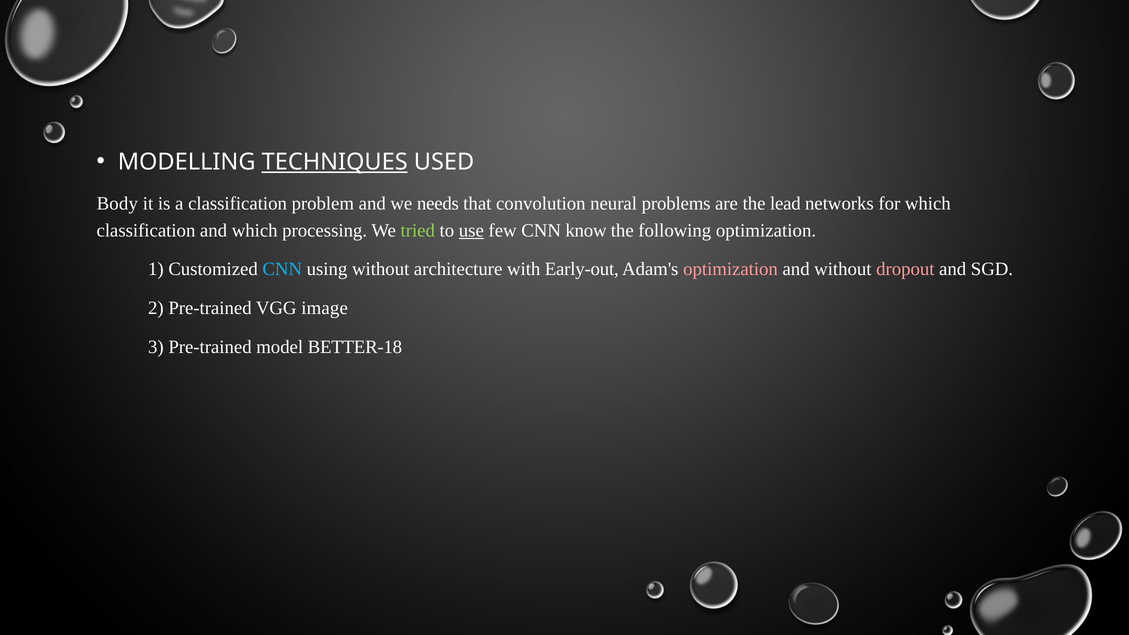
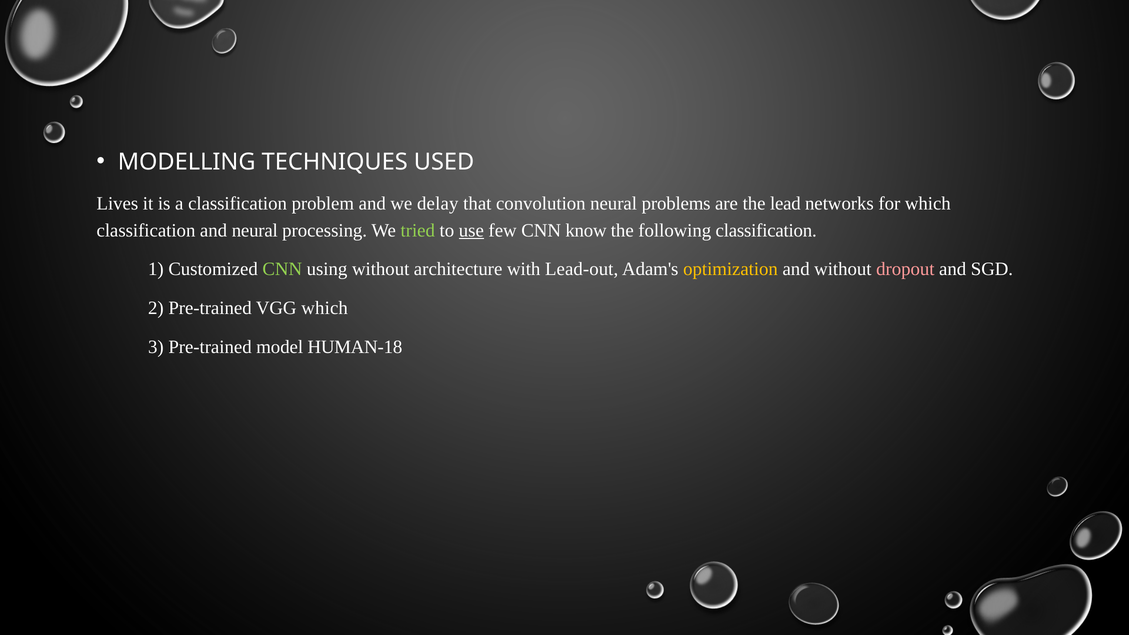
TECHNIQUES underline: present -> none (335, 162)
Body: Body -> Lives (117, 203)
needs: needs -> delay (438, 203)
and which: which -> neural (255, 230)
following optimization: optimization -> classification (766, 230)
CNN colour: light blue -> light green (282, 269)
Early-out: Early-out -> Lead-out (582, 269)
optimization colour: pink -> yellow (731, 269)
VGG image: image -> which (325, 308)
BETTER-18: BETTER-18 -> HUMAN-18 (355, 347)
